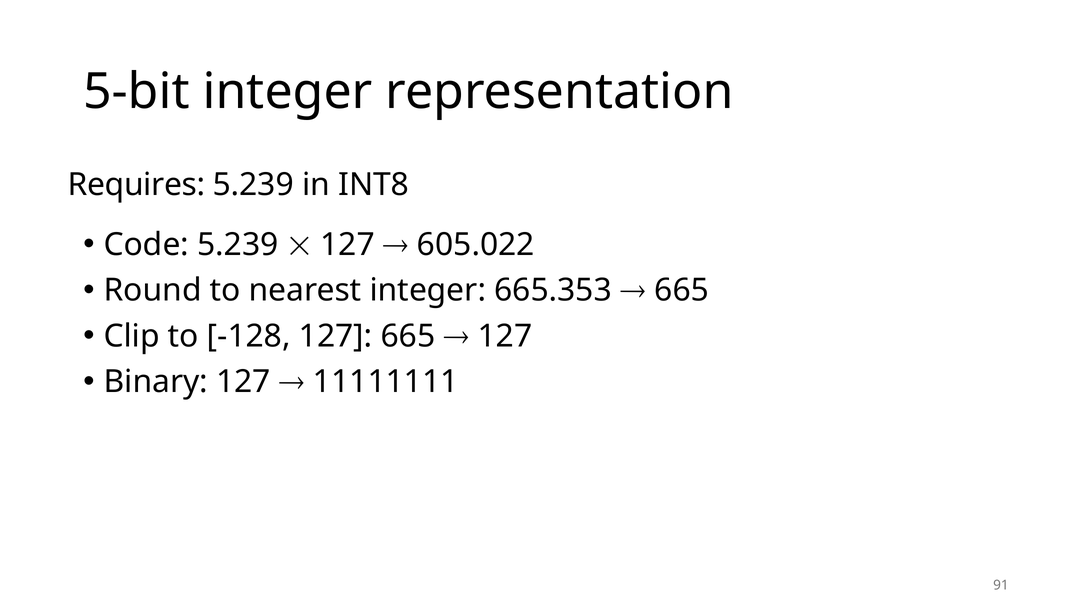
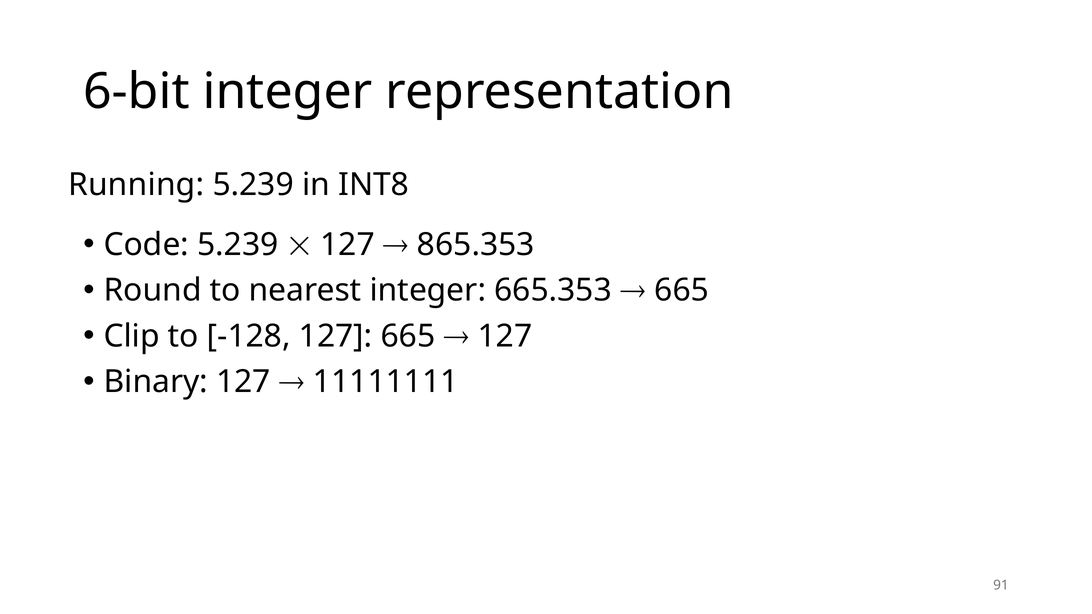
5-bit: 5-bit -> 6-bit (136, 92)
Requires: Requires -> Running (136, 185)
605.022: 605.022 -> 865.353 (476, 245)
